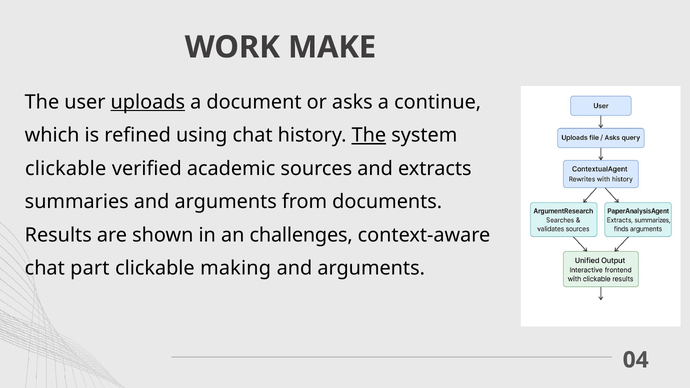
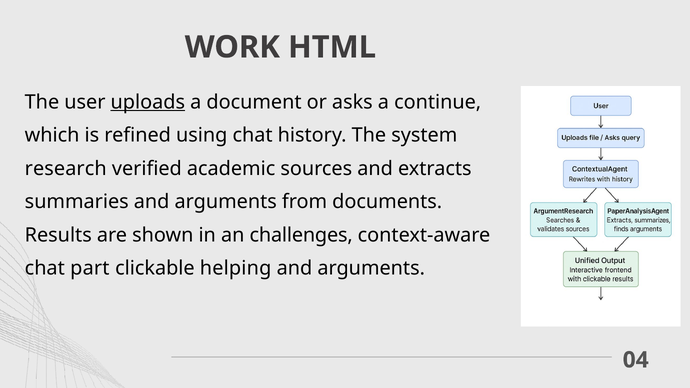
MAKE: MAKE -> HTML (332, 47)
The underline: present -> none (369, 135)
clickable: clickable -> research (66, 169)
making: making -> helping (236, 268)
